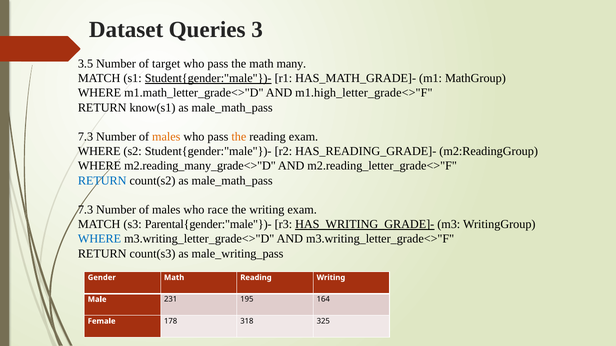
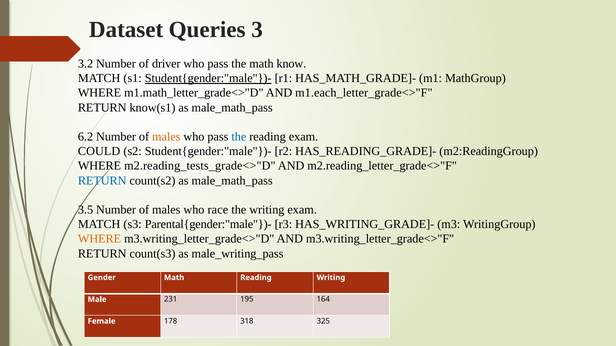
3.5: 3.5 -> 3.2 (86, 64)
target: target -> driver (166, 64)
many: many -> know (291, 64)
m1.high_letter_grade<>"F: m1.high_letter_grade<>"F -> m1.each_letter_grade<>"F (364, 93)
7.3: 7.3 -> 6.2 (86, 137)
the colour: orange -> blue (239, 137)
WHERE: WHERE -> COULD (99, 152)
m2.reading_many_grade<>"D: m2.reading_many_grade<>"D -> m2.reading_tests_grade<>"D (200, 166)
7.3: 7.3 -> 3.5 (86, 210)
HAS_WRITING_GRADE]- underline: present -> none (365, 225)
WHERE colour: blue -> orange (100, 239)
